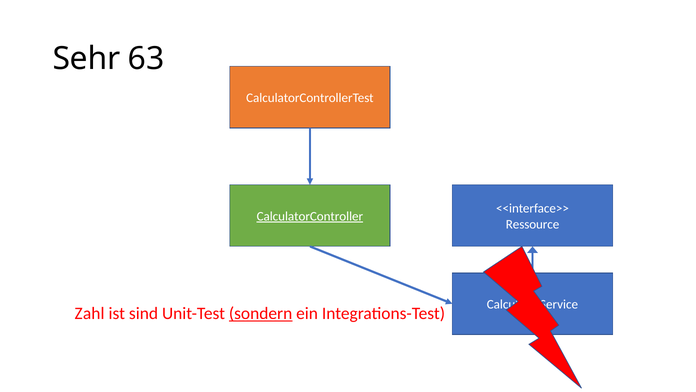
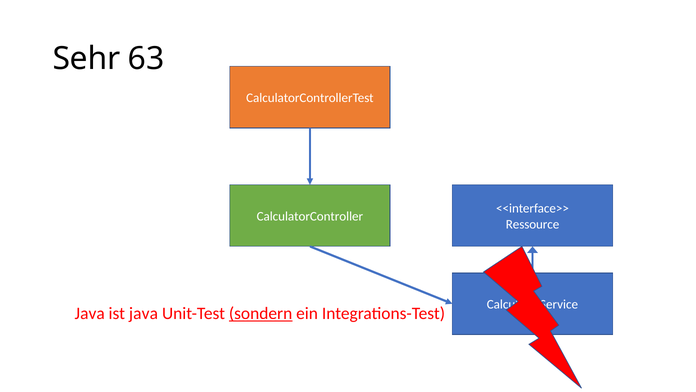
CalculatorController underline: present -> none (310, 216)
Zahl: Zahl -> Java (90, 313)
ist sind: sind -> java (143, 313)
